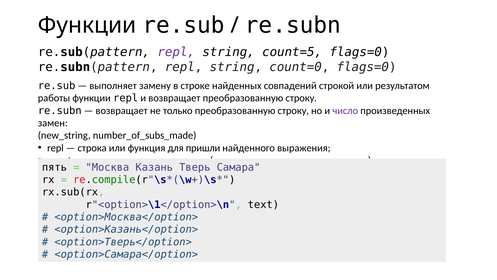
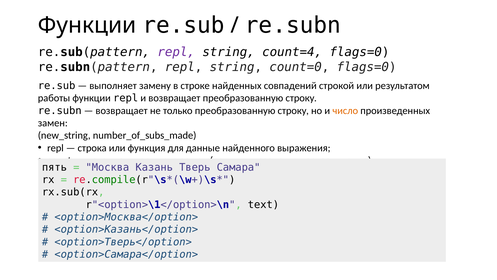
count=5: count=5 -> count=4 (292, 52)
число colour: purple -> orange (345, 110)
пришли: пришли -> данные (203, 148)
